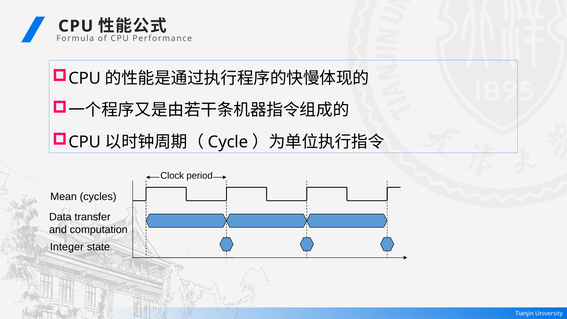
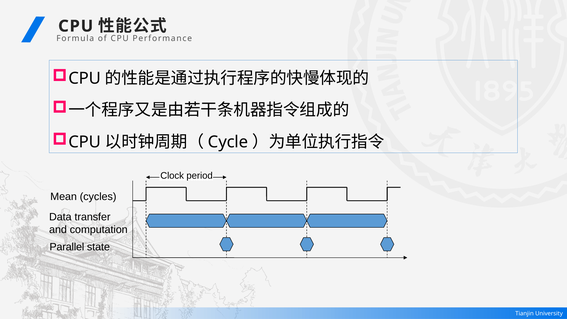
Integer: Integer -> Parallel (67, 247)
